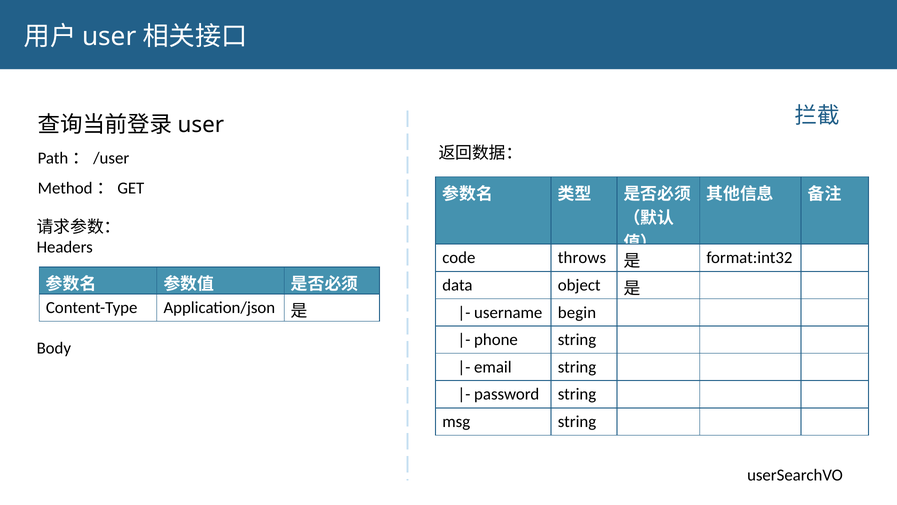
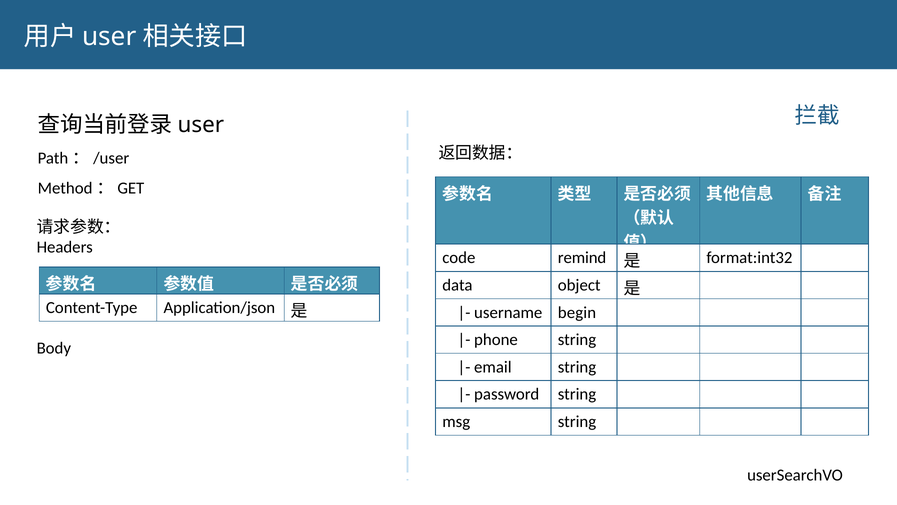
throws: throws -> remind (582, 258)
